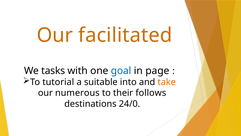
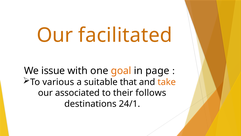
tasks: tasks -> issue (53, 70)
goal colour: blue -> orange (121, 70)
tutorial: tutorial -> various (58, 82)
into: into -> that (128, 82)
numerous: numerous -> associated (77, 93)
24/0: 24/0 -> 24/1 (129, 104)
